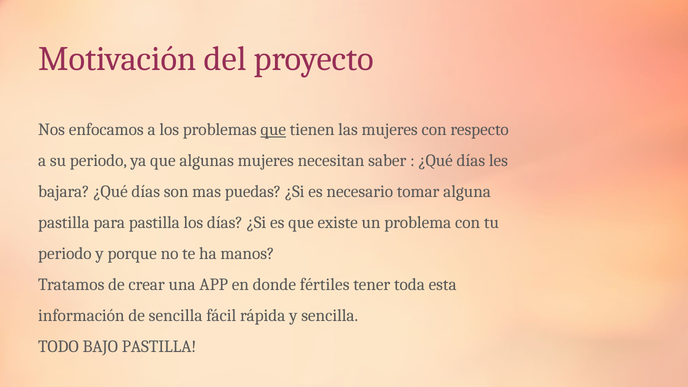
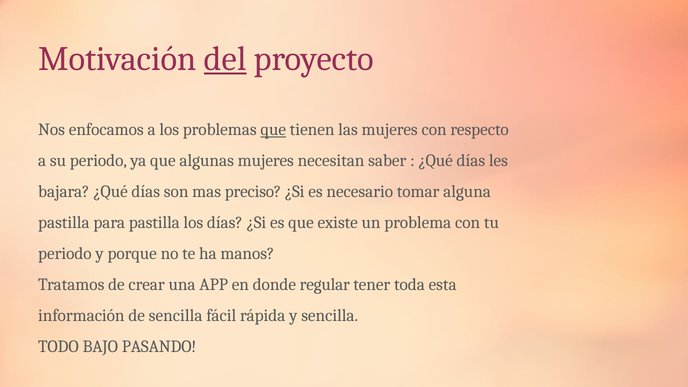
del underline: none -> present (225, 59)
puedas: puedas -> preciso (253, 192)
fértiles: fértiles -> regular (325, 285)
BAJO PASTILLA: PASTILLA -> PASANDO (159, 346)
